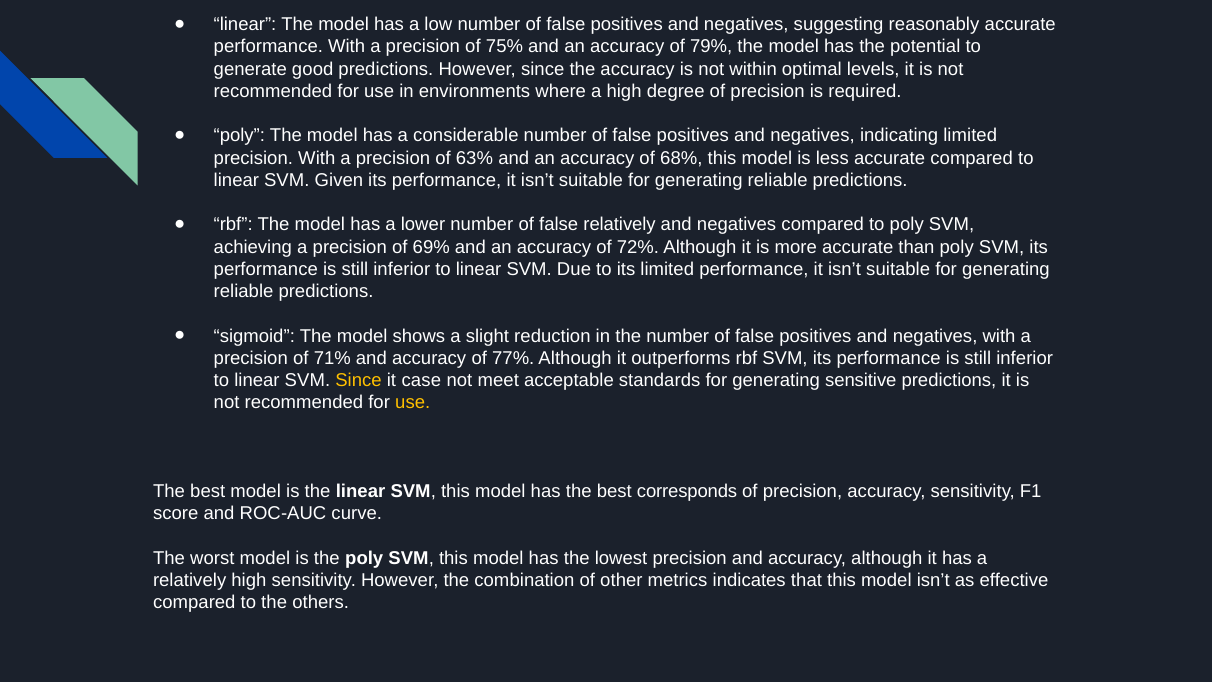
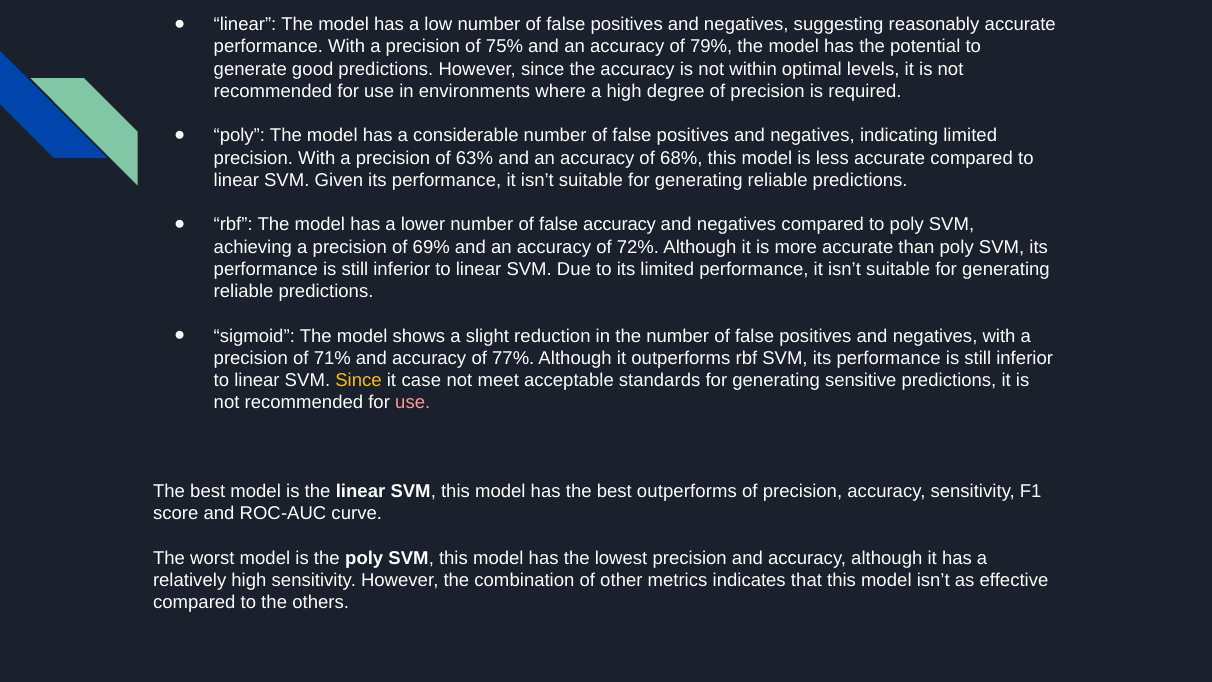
false relatively: relatively -> accuracy (620, 225)
use colour: yellow -> pink (413, 402)
best corresponds: corresponds -> outperforms (687, 491)
